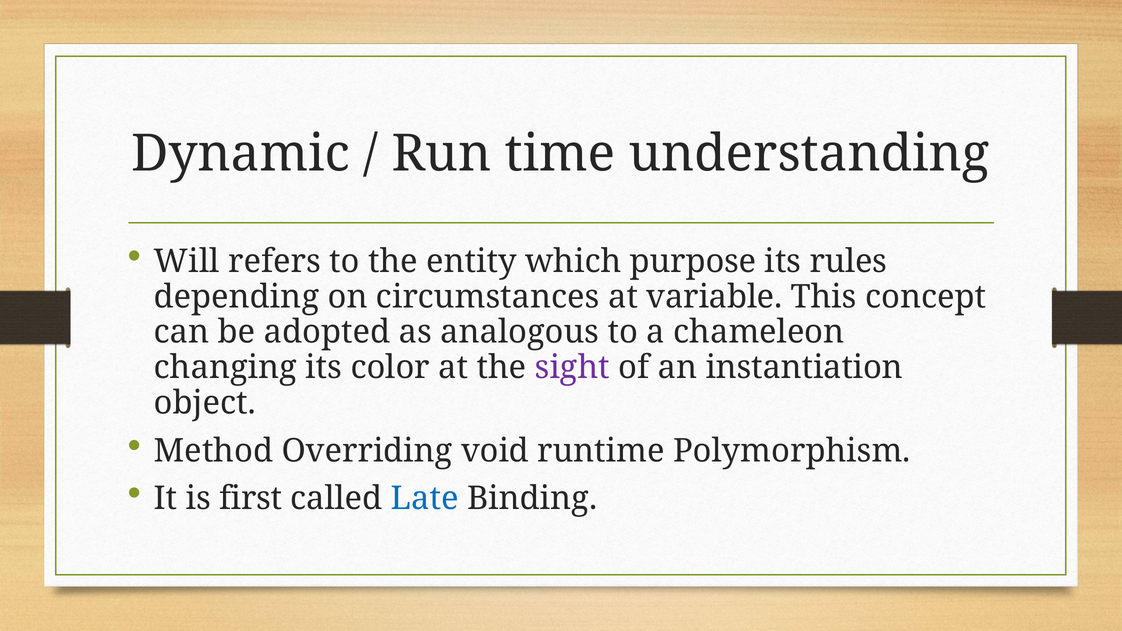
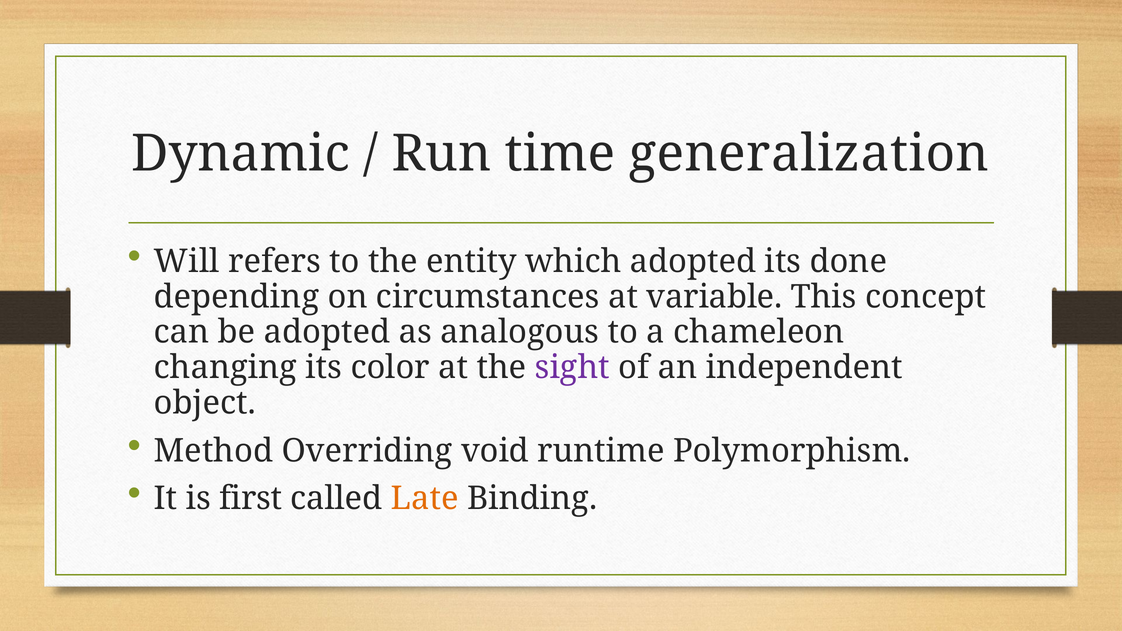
understanding: understanding -> generalization (809, 154)
which purpose: purpose -> adopted (693, 261)
rules: rules -> done (848, 261)
instantiation: instantiation -> independent (804, 368)
Late colour: blue -> orange (425, 499)
